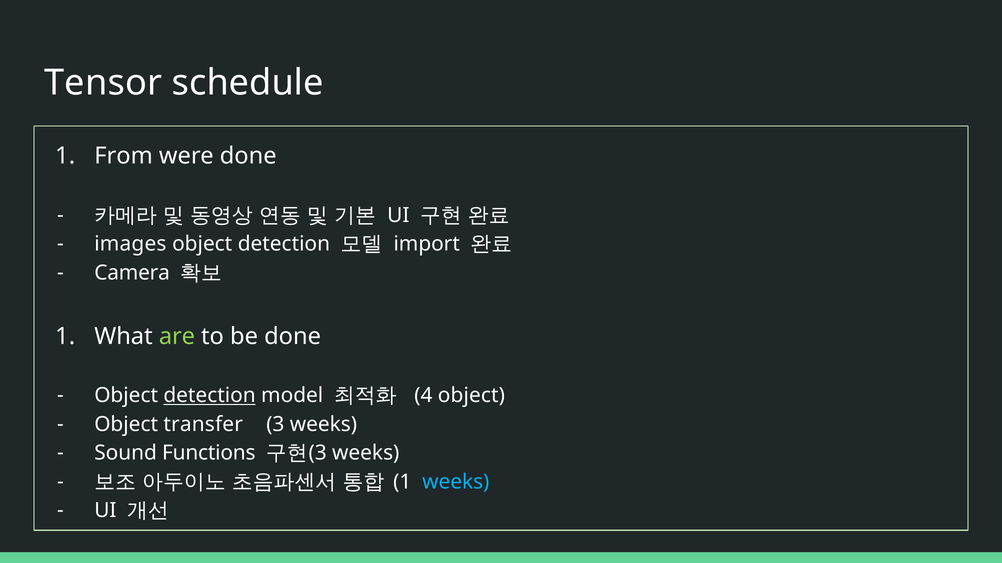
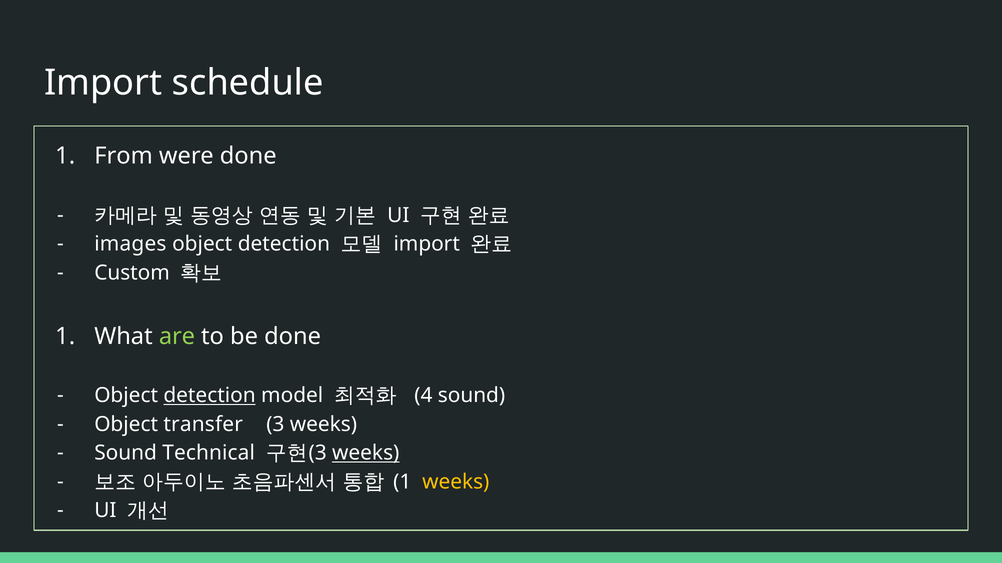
Tensor: Tensor -> Import (103, 83)
Camera: Camera -> Custom (132, 273)
4 object: object -> sound (472, 396)
Functions: Functions -> Technical (209, 454)
weeks underline: none -> present (366, 454)
weeks colour: light blue -> yellow (456, 482)
